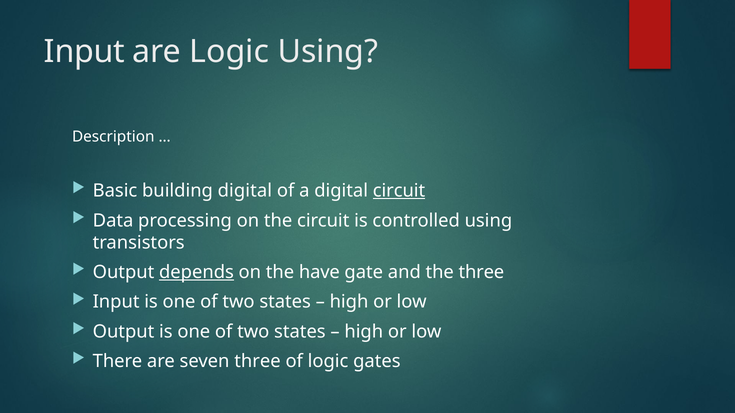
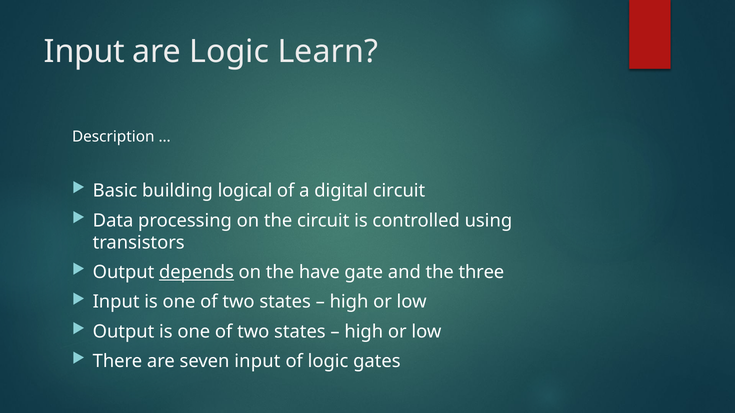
Logic Using: Using -> Learn (328, 52)
building digital: digital -> logical (245, 191)
circuit underline: present -> none (399, 191)
seven three: three -> input (257, 362)
